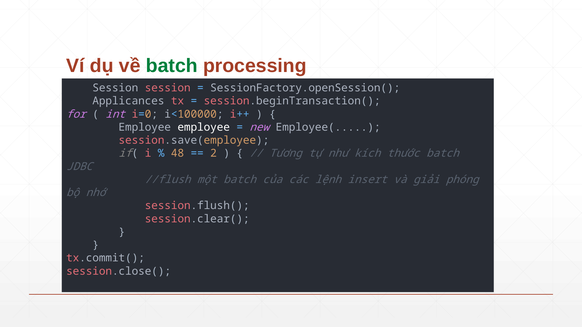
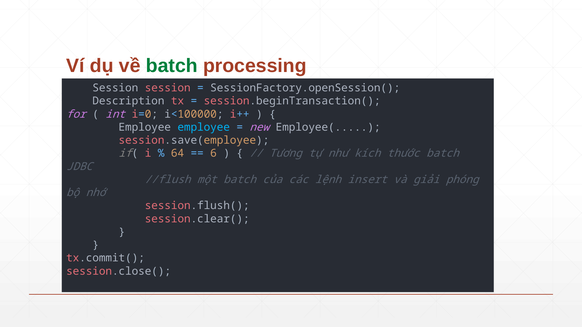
Applicances: Applicances -> Description (128, 101)
employee colour: white -> light blue (204, 127)
48: 48 -> 64 (178, 154)
2: 2 -> 6 (214, 154)
